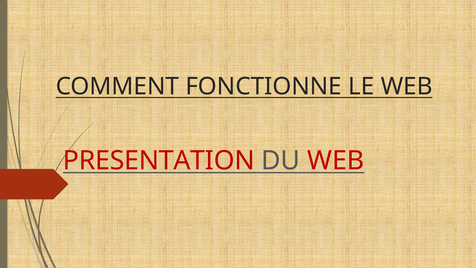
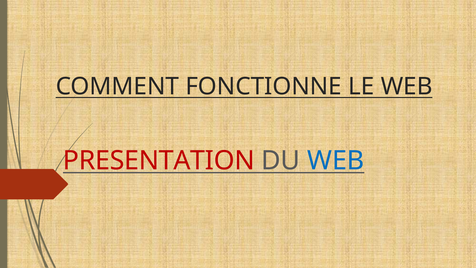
WEB colour: red -> blue (336, 160)
